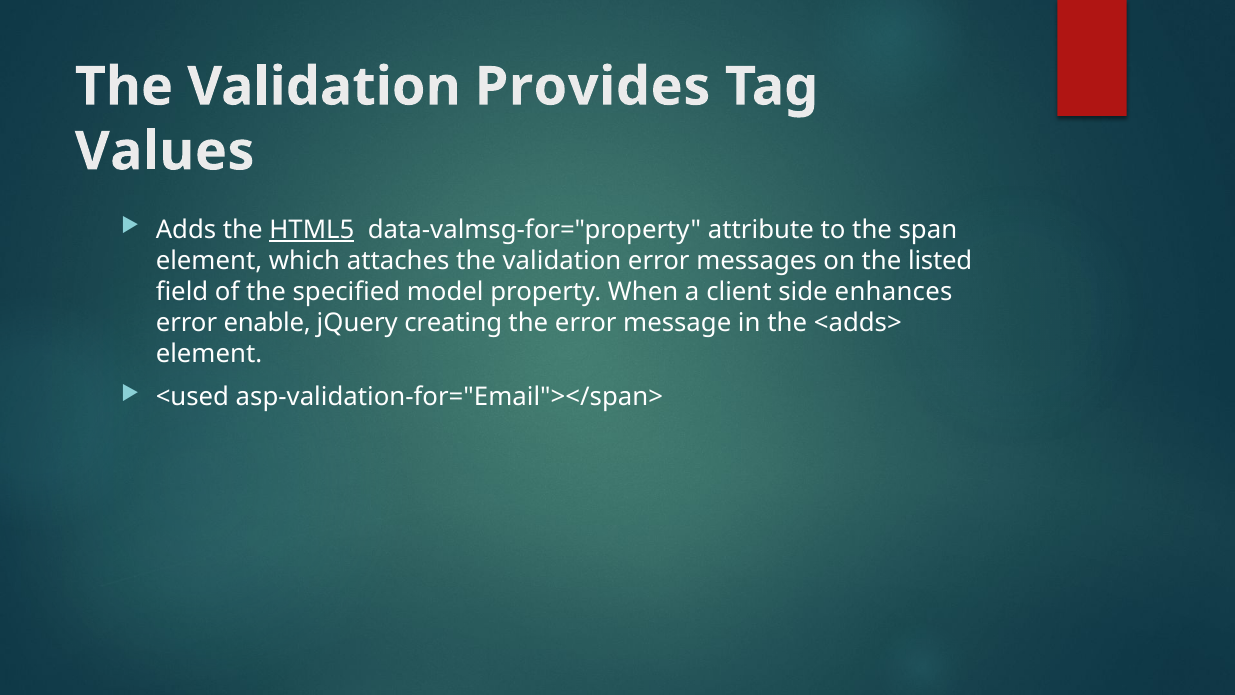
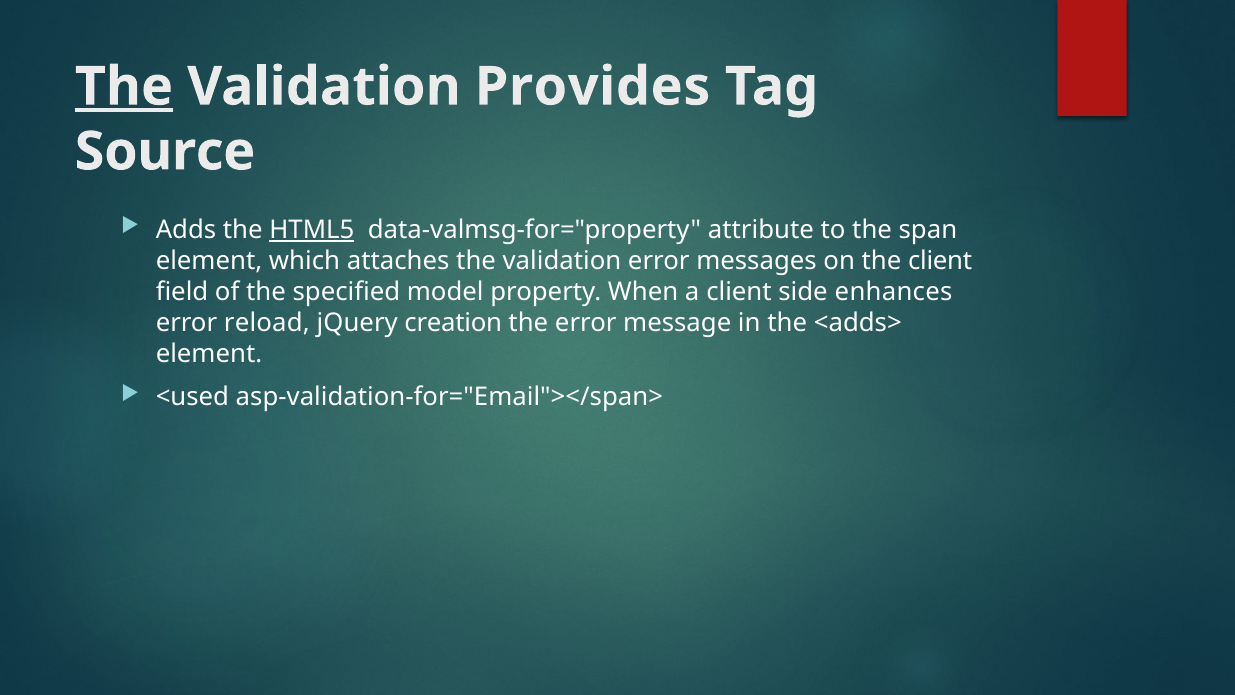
The underline: none -> present (124, 87)
Values: Values -> Source (165, 152)
the listed: listed -> client (940, 261)
enable: enable -> reload (267, 323)
creating: creating -> creation (453, 323)
